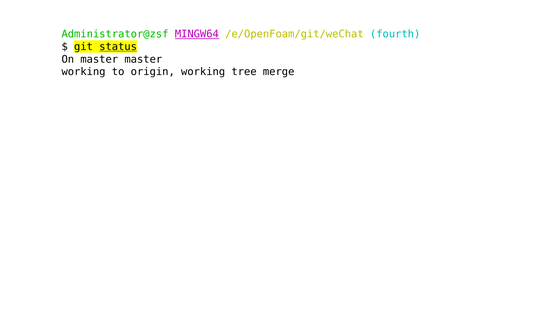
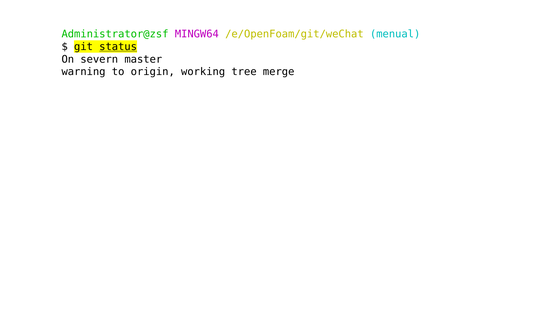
MINGW64 underline: present -> none (197, 34)
fourth: fourth -> menual (395, 34)
On master: master -> severn (99, 59)
working: working -> warning (84, 72)
